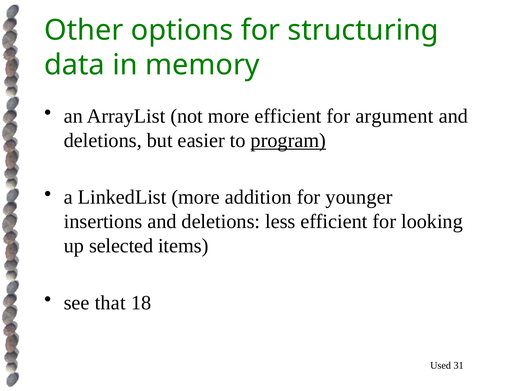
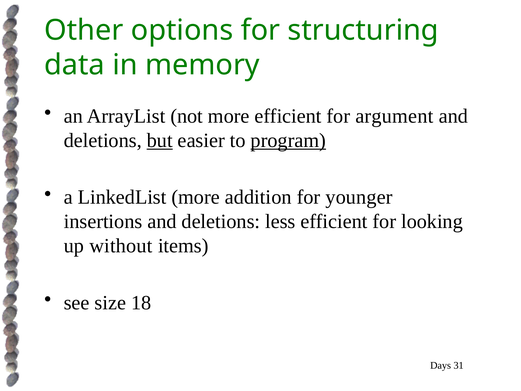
but underline: none -> present (160, 140)
selected: selected -> without (121, 246)
that: that -> size (110, 303)
Used: Used -> Days (441, 365)
